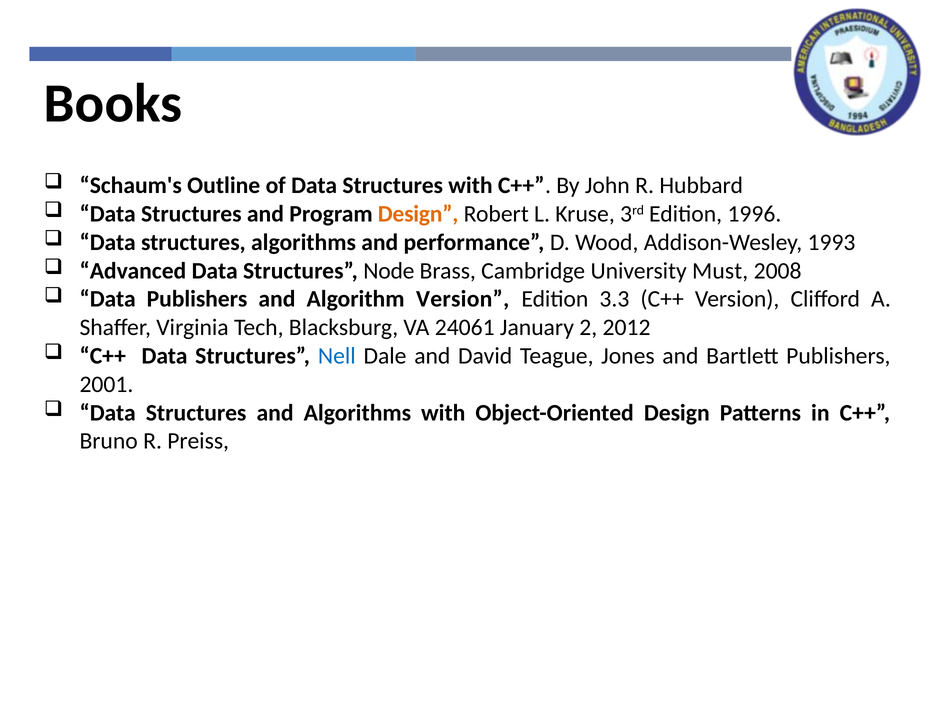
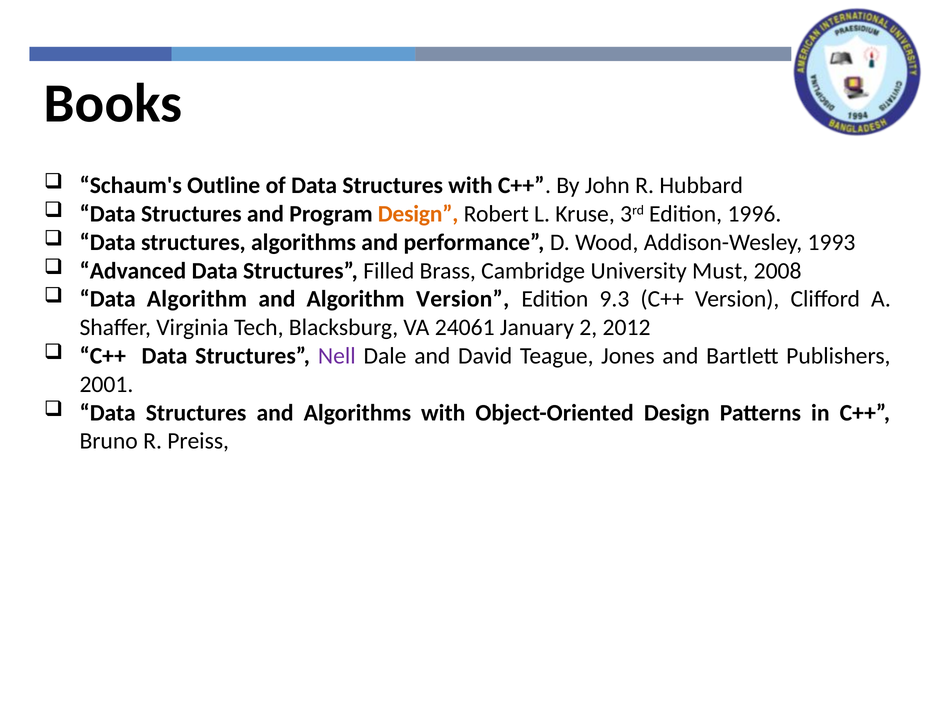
Node: Node -> Filled (389, 271)
Data Publishers: Publishers -> Algorithm (197, 299)
3.3: 3.3 -> 9.3 (614, 299)
Nell colour: blue -> purple (337, 356)
